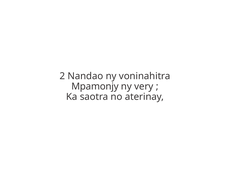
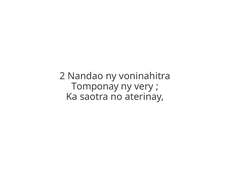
Mpamonjy: Mpamonjy -> Tomponay (95, 86)
